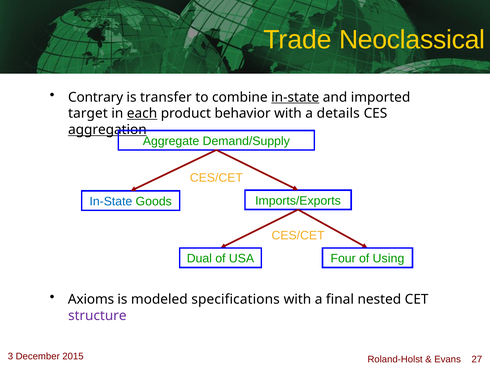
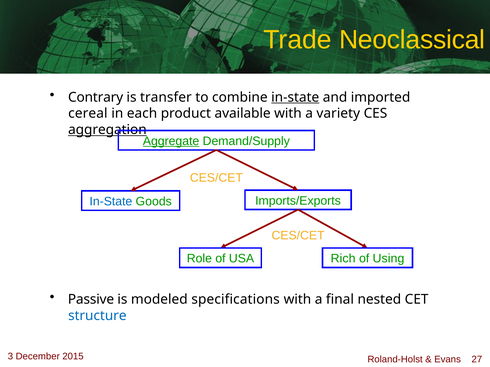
target: target -> cereal (88, 114)
each underline: present -> none (142, 114)
behavior: behavior -> available (243, 114)
details: details -> variety (338, 114)
Aggregate underline: none -> present (171, 141)
Dual: Dual -> Role (199, 259)
Four: Four -> Rich (343, 259)
Axioms: Axioms -> Passive (91, 300)
structure colour: purple -> blue (97, 316)
